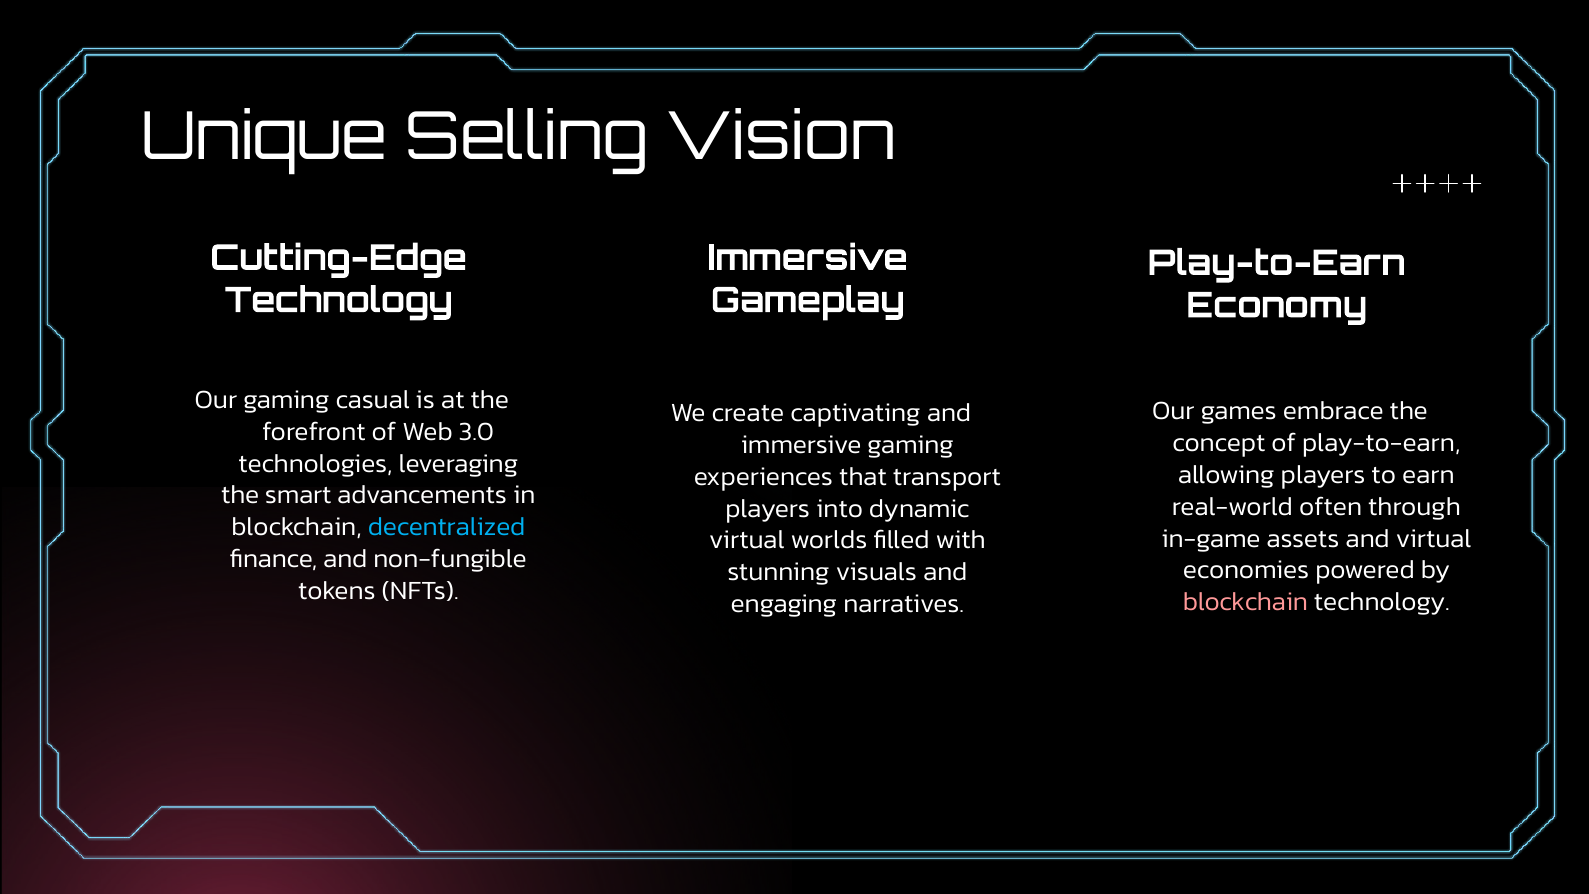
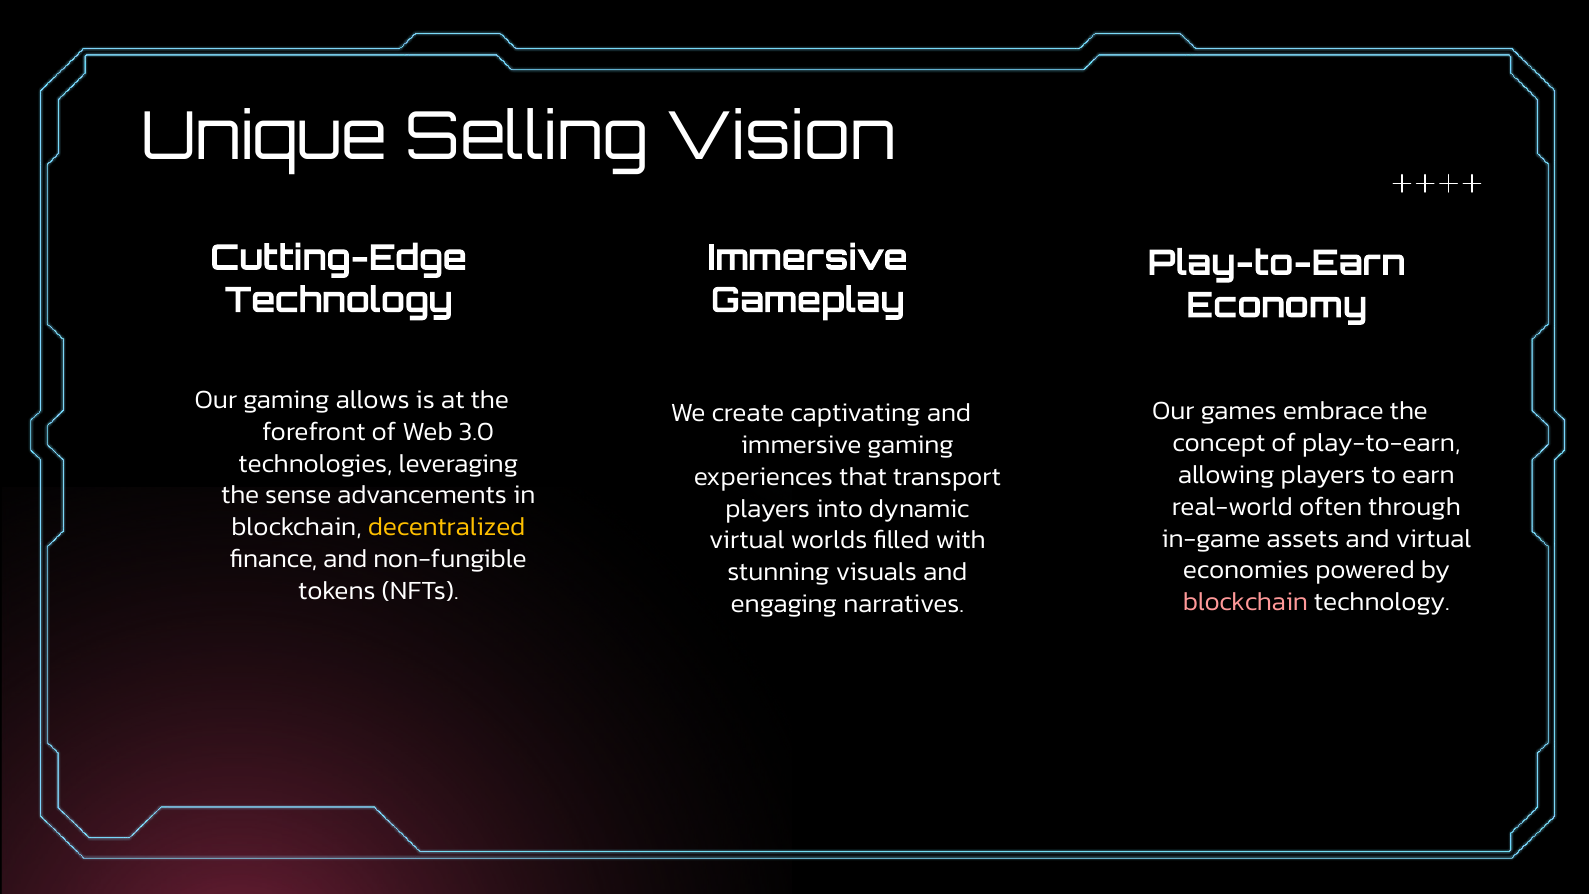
casual: casual -> allows (373, 400)
smart: smart -> sense (298, 495)
decentralized colour: light blue -> yellow (447, 527)
